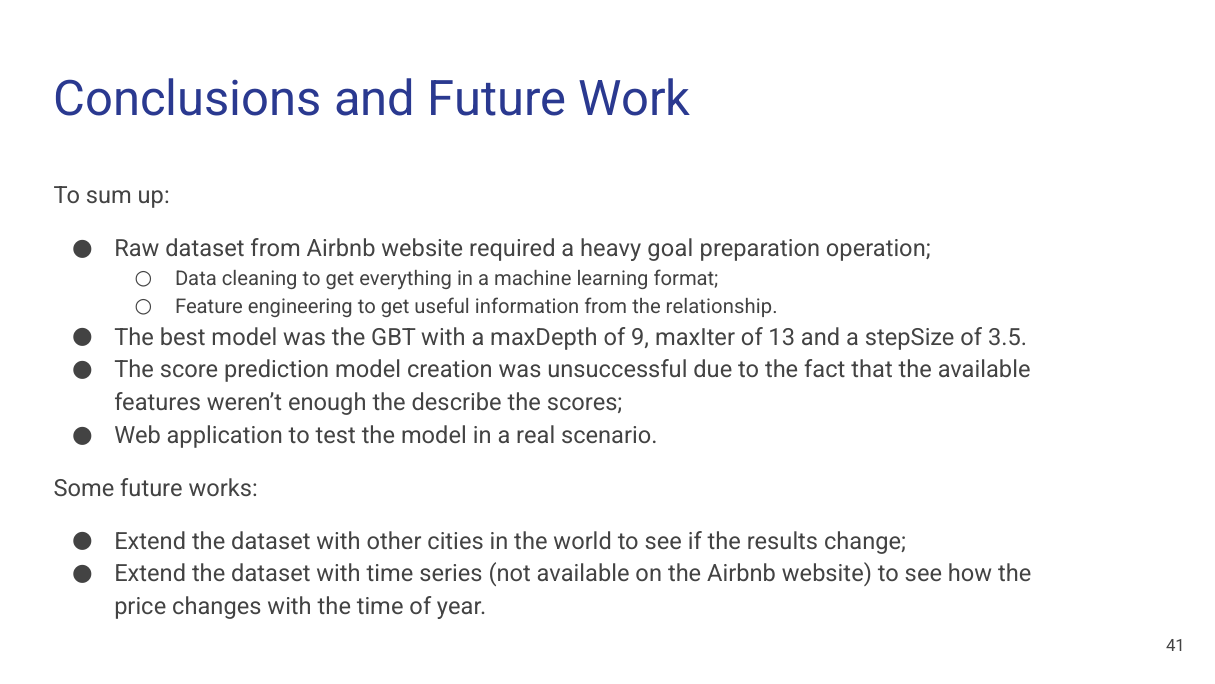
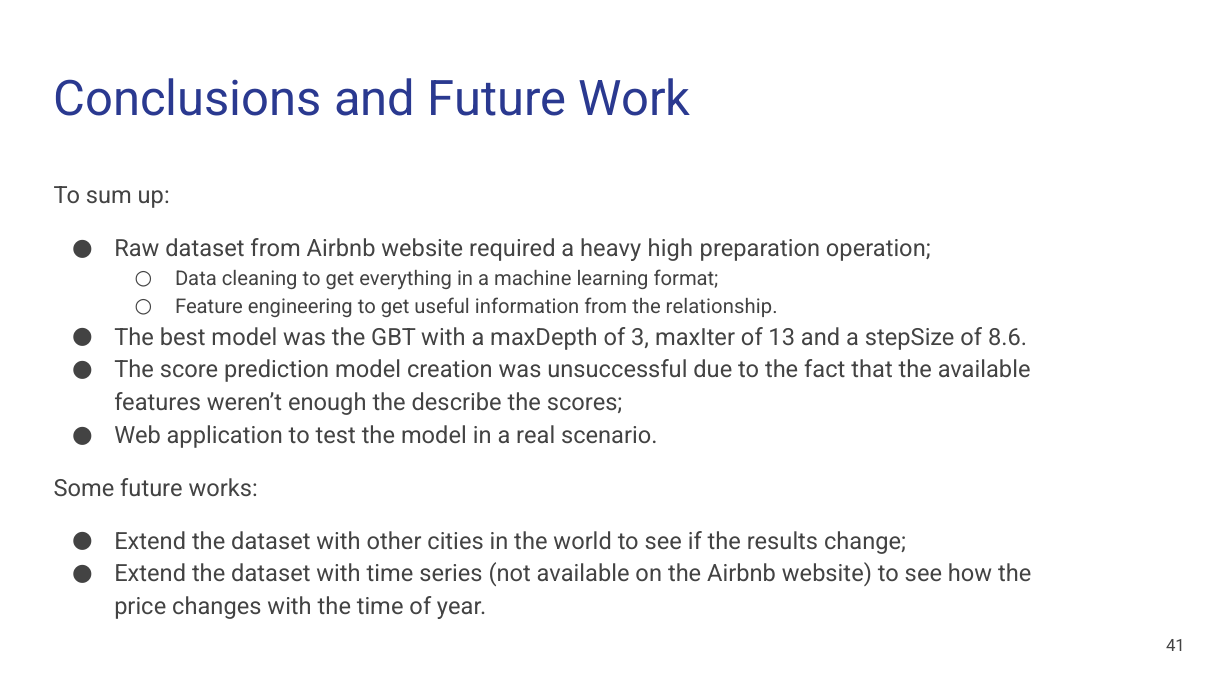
goal: goal -> high (670, 249)
9: 9 -> 3 (640, 337)
3.5: 3.5 -> 8.6 (1008, 337)
